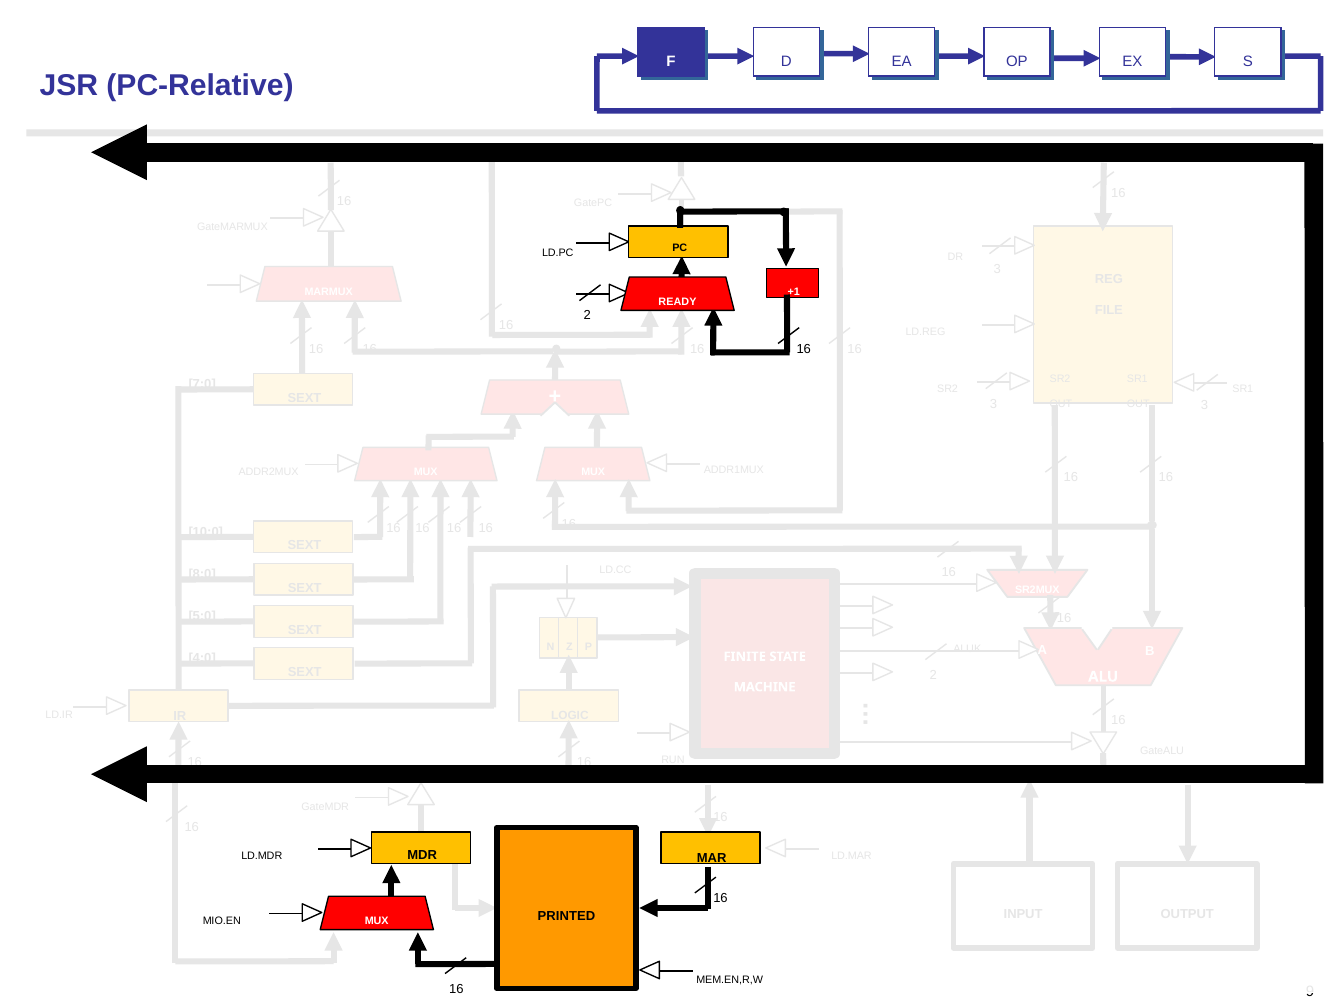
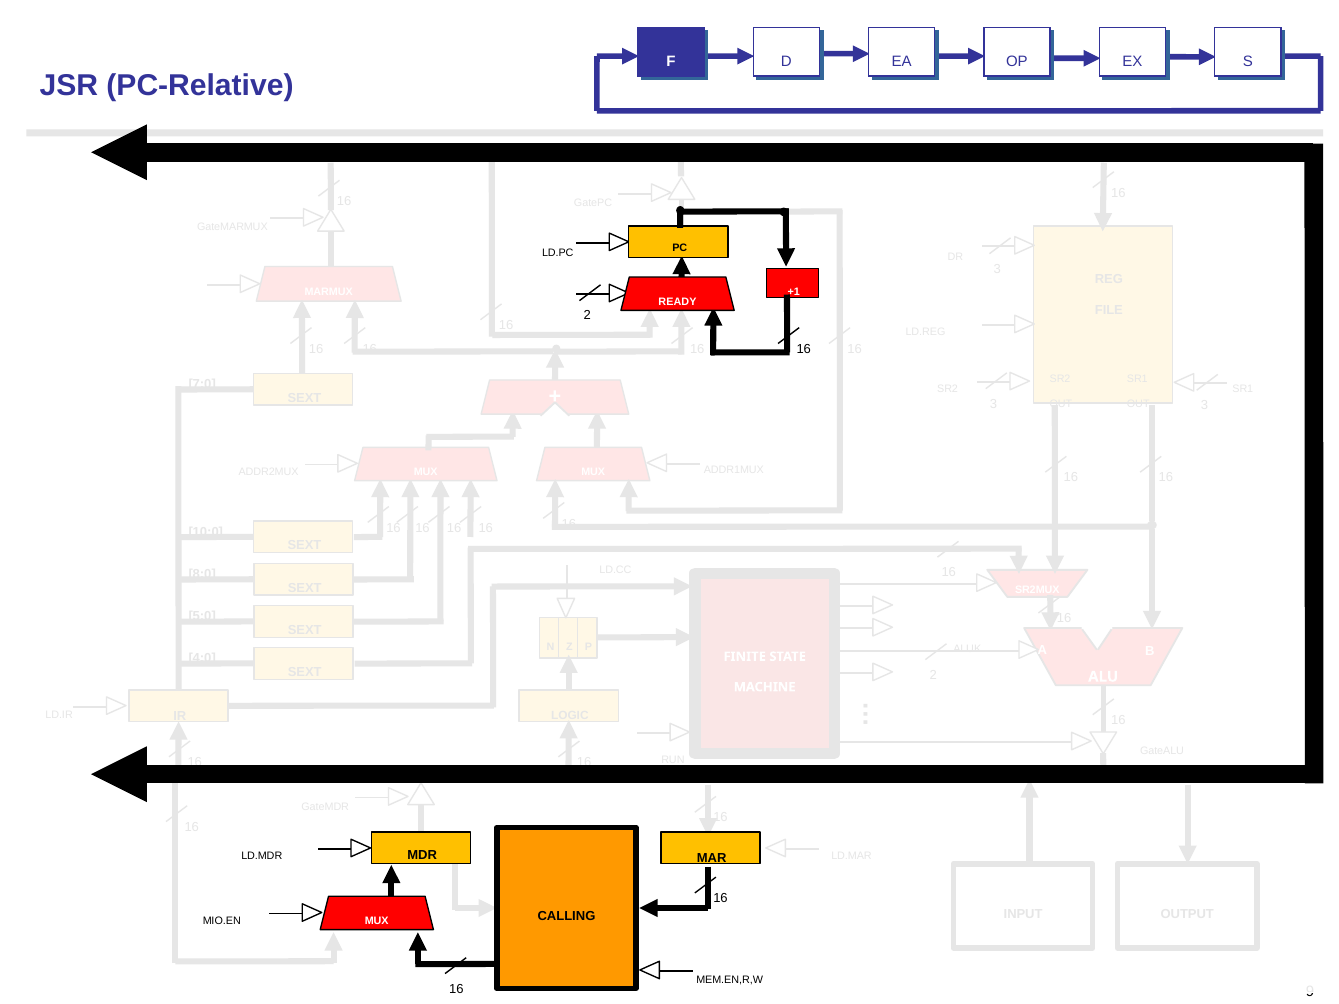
PRINTED: PRINTED -> CALLING (566, 917)
